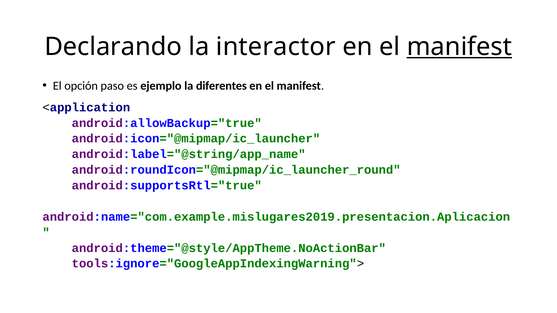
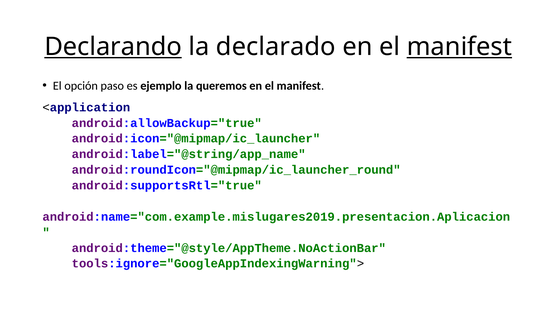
Declarando underline: none -> present (113, 47)
interactor: interactor -> declarado (276, 47)
diferentes: diferentes -> queremos (221, 86)
